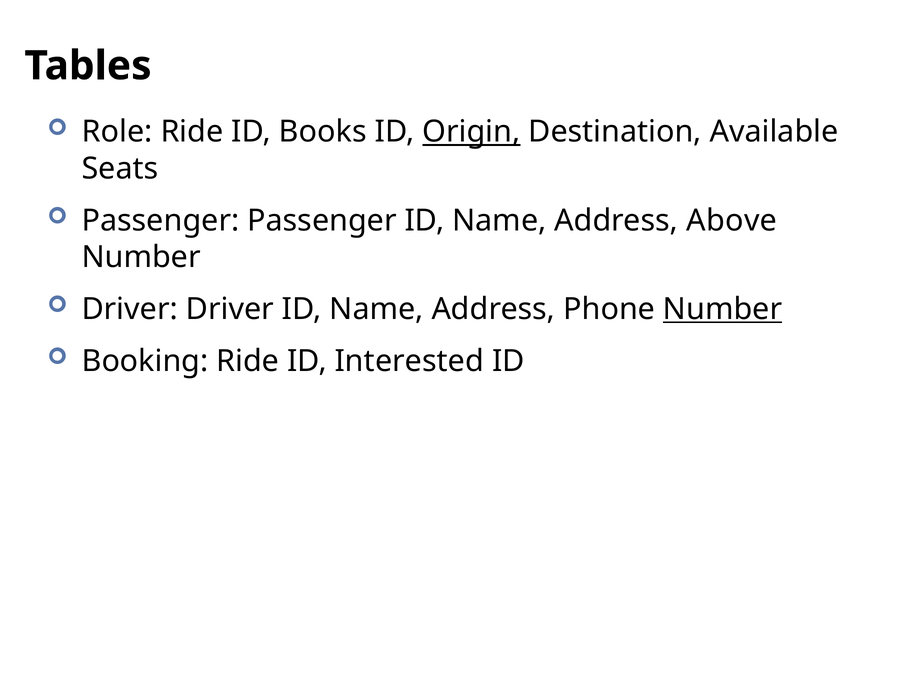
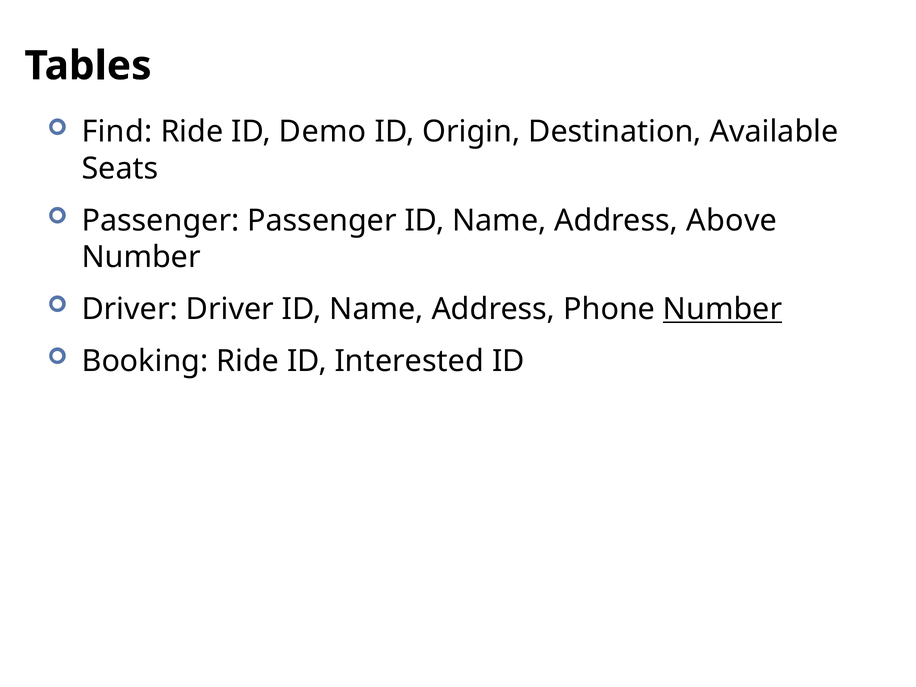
Role: Role -> Find (117, 132)
Books: Books -> Demo (323, 132)
Origin underline: present -> none (471, 132)
